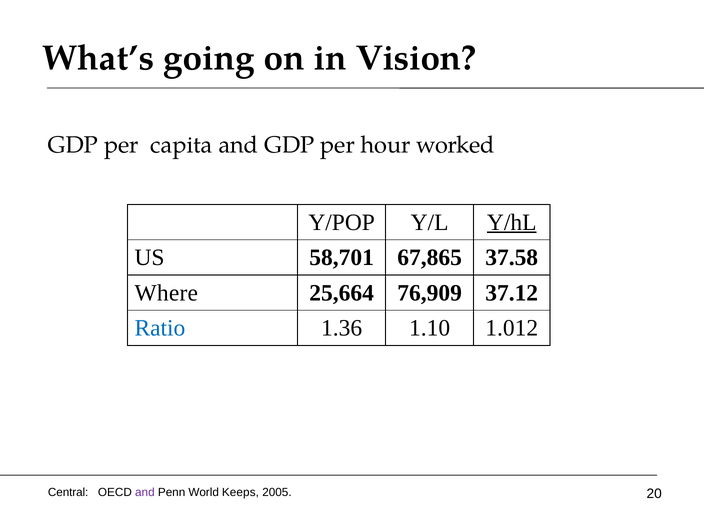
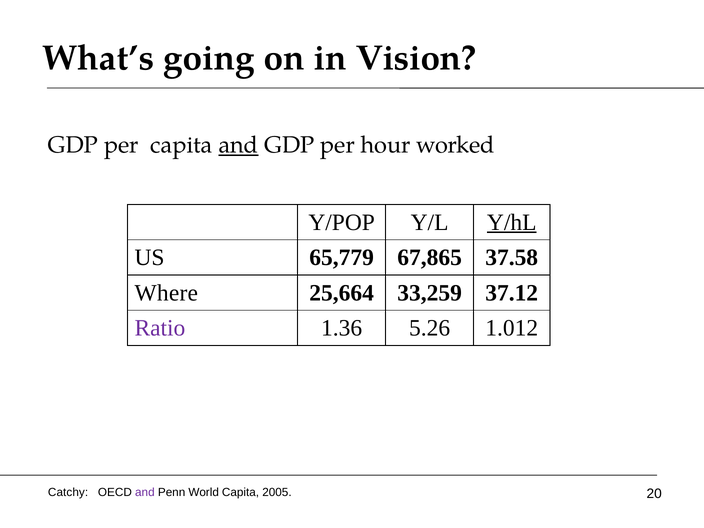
and underline: none -> present (238, 145)
58,701: 58,701 -> 65,779 (342, 258)
76,909: 76,909 -> 33,259 (430, 293)
Ratio colour: blue -> purple (160, 328)
1.10: 1.10 -> 5.26 (430, 328)
Central: Central -> Catchy (68, 492)
World Keeps: Keeps -> Capita (241, 492)
